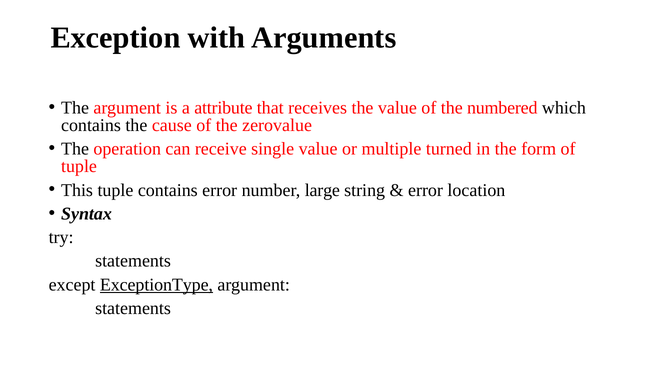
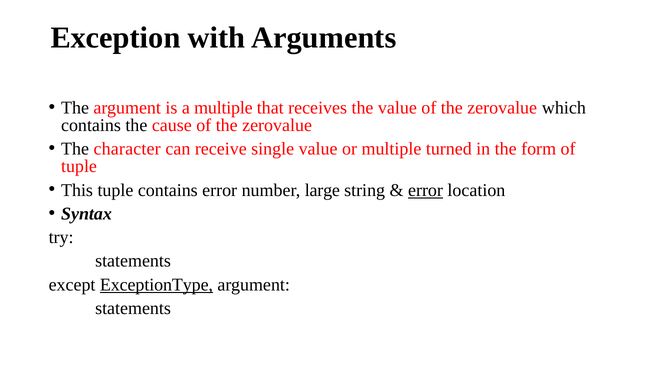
a attribute: attribute -> multiple (223, 108)
value of the numbered: numbered -> zerovalue (502, 108)
operation: operation -> character (127, 149)
error underline: none -> present (426, 190)
